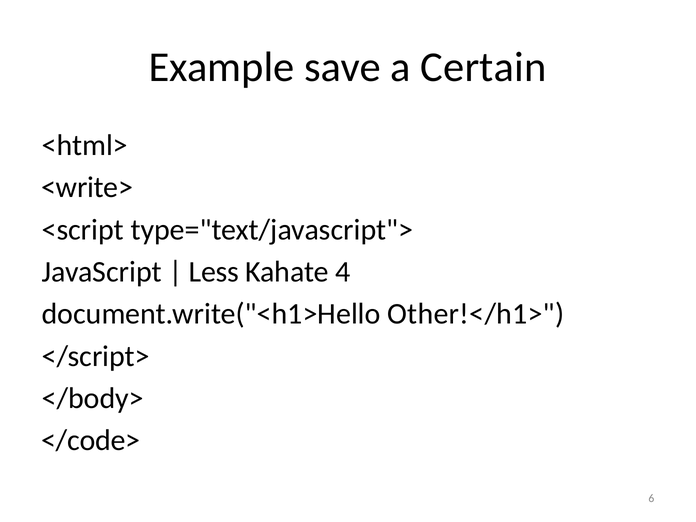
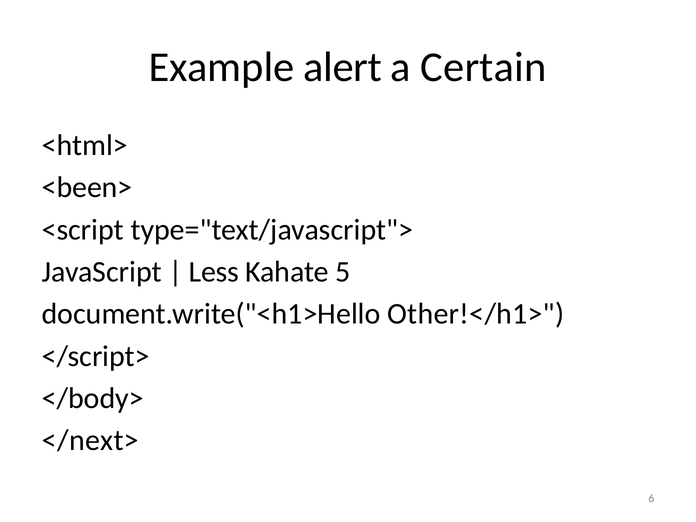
save: save -> alert (343, 67)
<write>: <write> -> <been> (87, 188)
4: 4 -> 5 (343, 272)
</code>: </code> -> </next> (90, 441)
